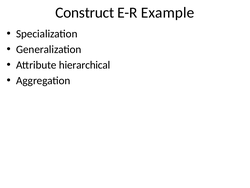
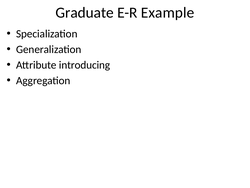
Construct: Construct -> Graduate (85, 13)
hierarchical: hierarchical -> introducing (85, 65)
